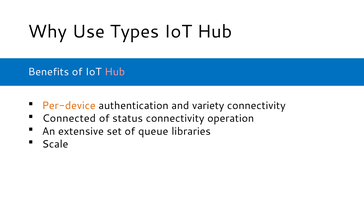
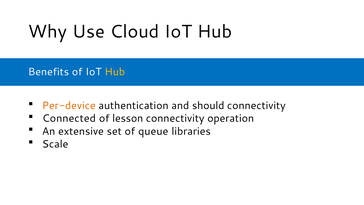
Types: Types -> Cloud (135, 32)
Hub colour: pink -> yellow (115, 72)
variety: variety -> should (208, 106)
status: status -> lesson (128, 118)
